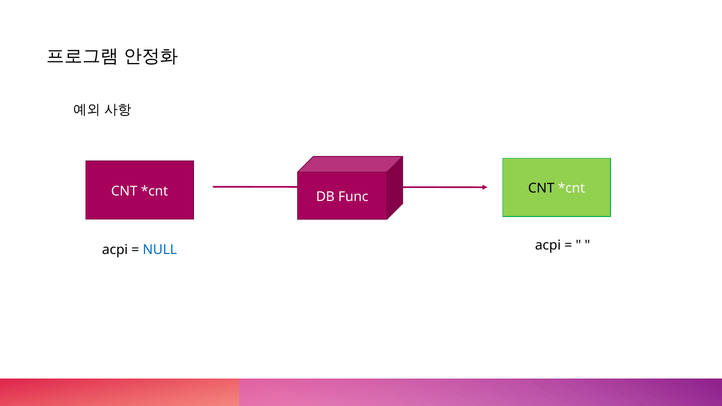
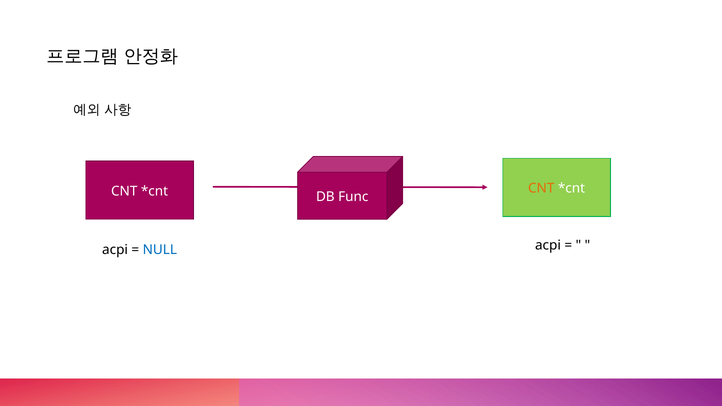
CNT colour: black -> orange (541, 188)
